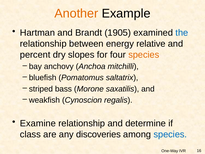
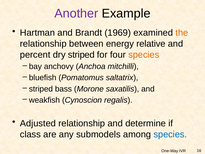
Another colour: orange -> purple (76, 13)
1905: 1905 -> 1969 (118, 33)
the colour: blue -> orange (182, 33)
dry slopes: slopes -> striped (81, 55)
Examine: Examine -> Adjusted (38, 123)
discoveries: discoveries -> submodels (98, 134)
